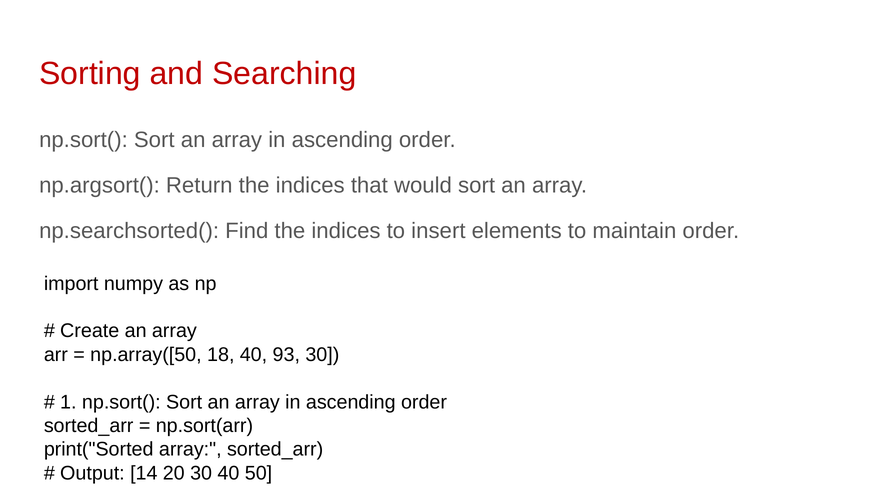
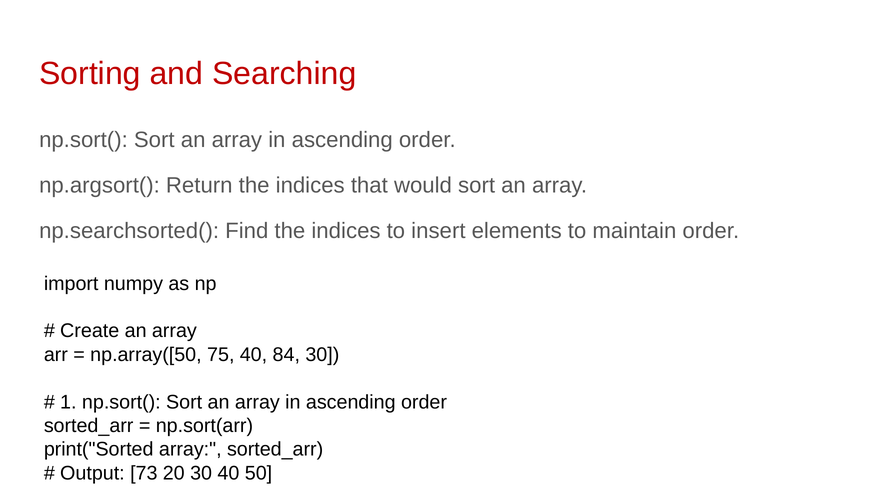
18: 18 -> 75 (221, 354)
93: 93 -> 84 (286, 354)
14: 14 -> 73 (144, 473)
